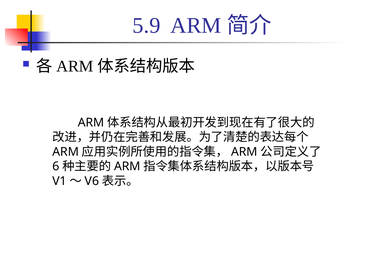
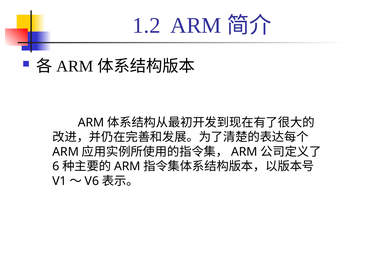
5.9: 5.9 -> 1.2 (146, 25)
